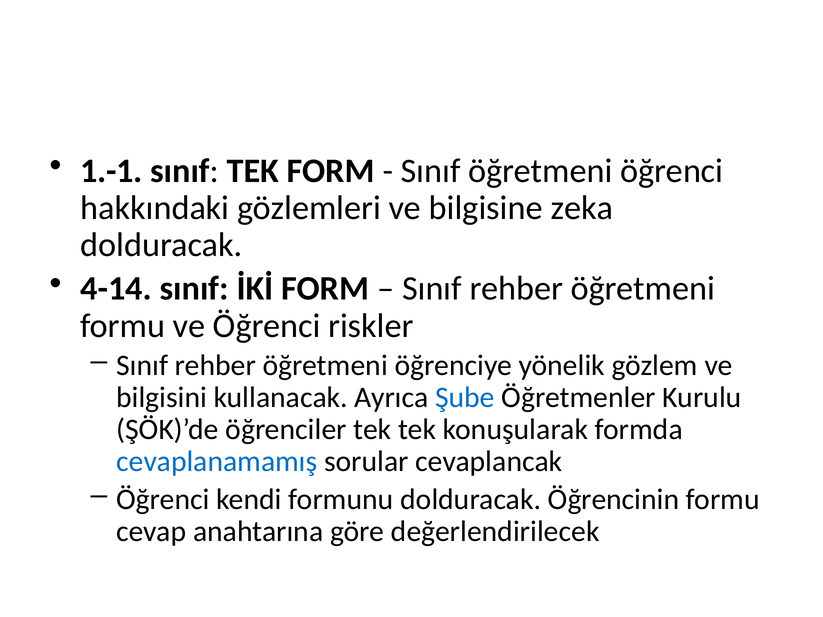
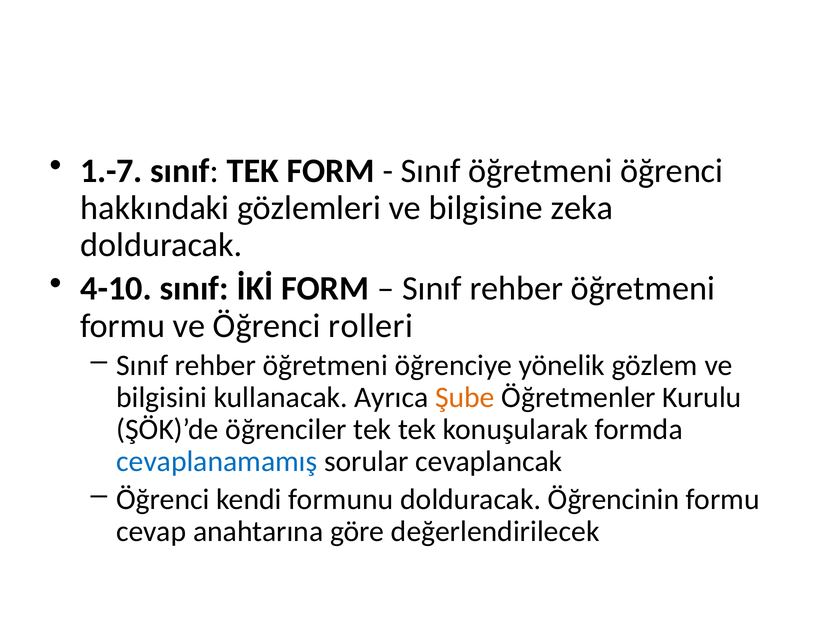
1.-1: 1.-1 -> 1.-7 (111, 171)
4-14: 4-14 -> 4-10 (116, 289)
riskler: riskler -> rolleri (371, 326)
Şube colour: blue -> orange (465, 398)
